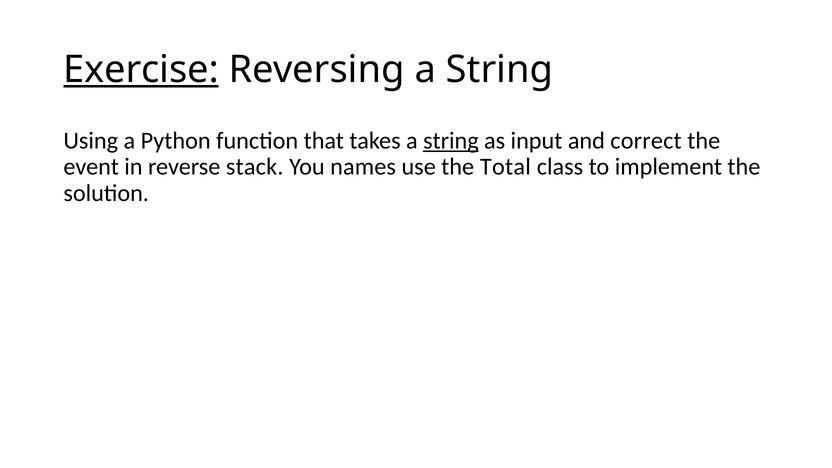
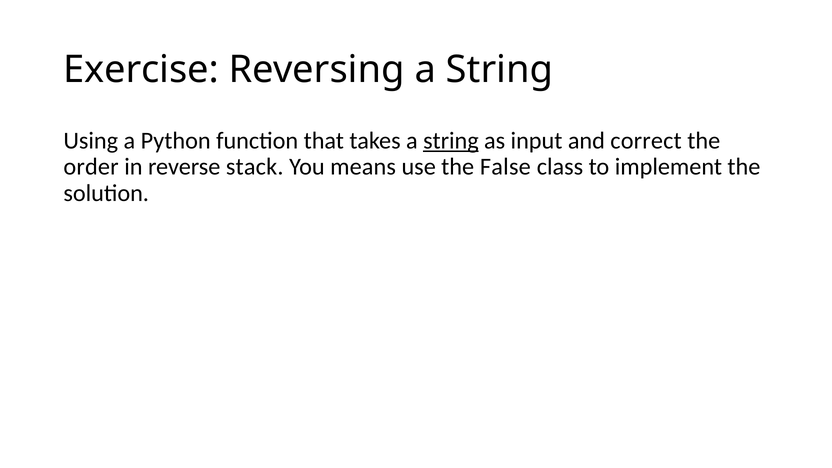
Exercise underline: present -> none (141, 70)
event: event -> order (91, 167)
names: names -> means (363, 167)
Total: Total -> False (505, 167)
